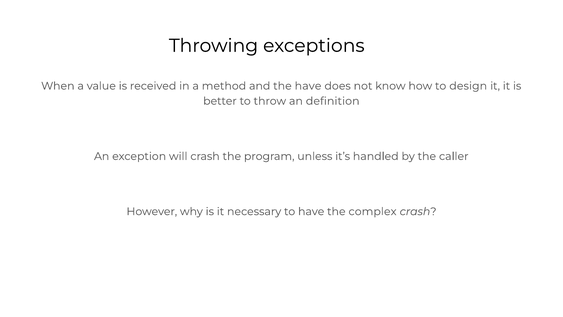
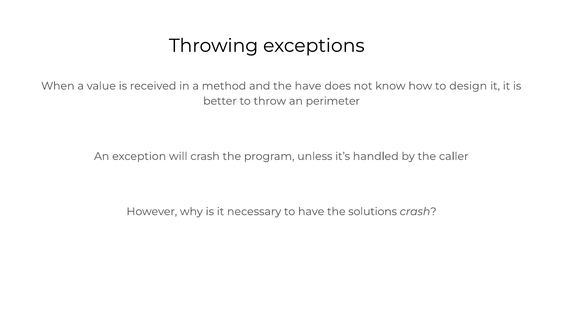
definition: definition -> perimeter (333, 101)
complex: complex -> solutions (373, 211)
